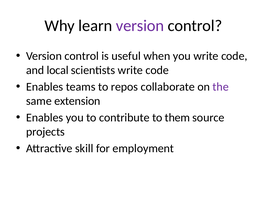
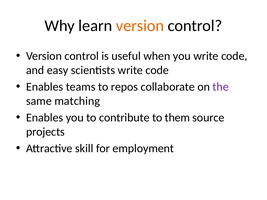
version colour: purple -> orange (140, 26)
local: local -> easy (58, 70)
extension: extension -> matching (77, 101)
